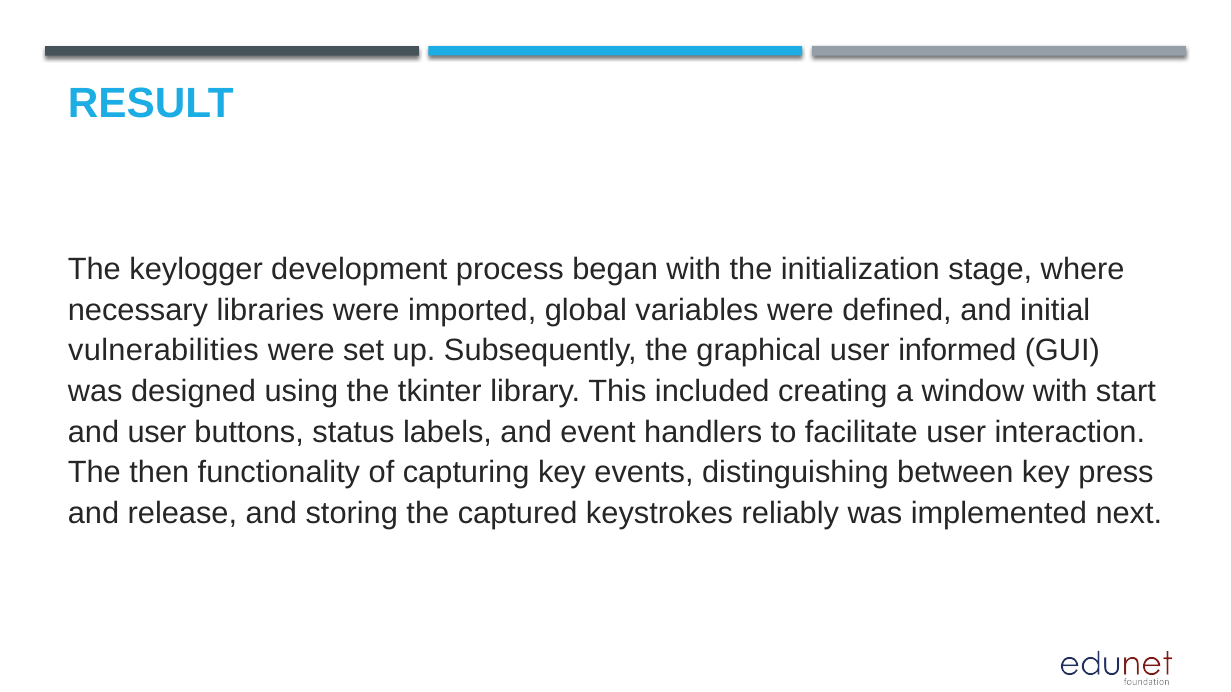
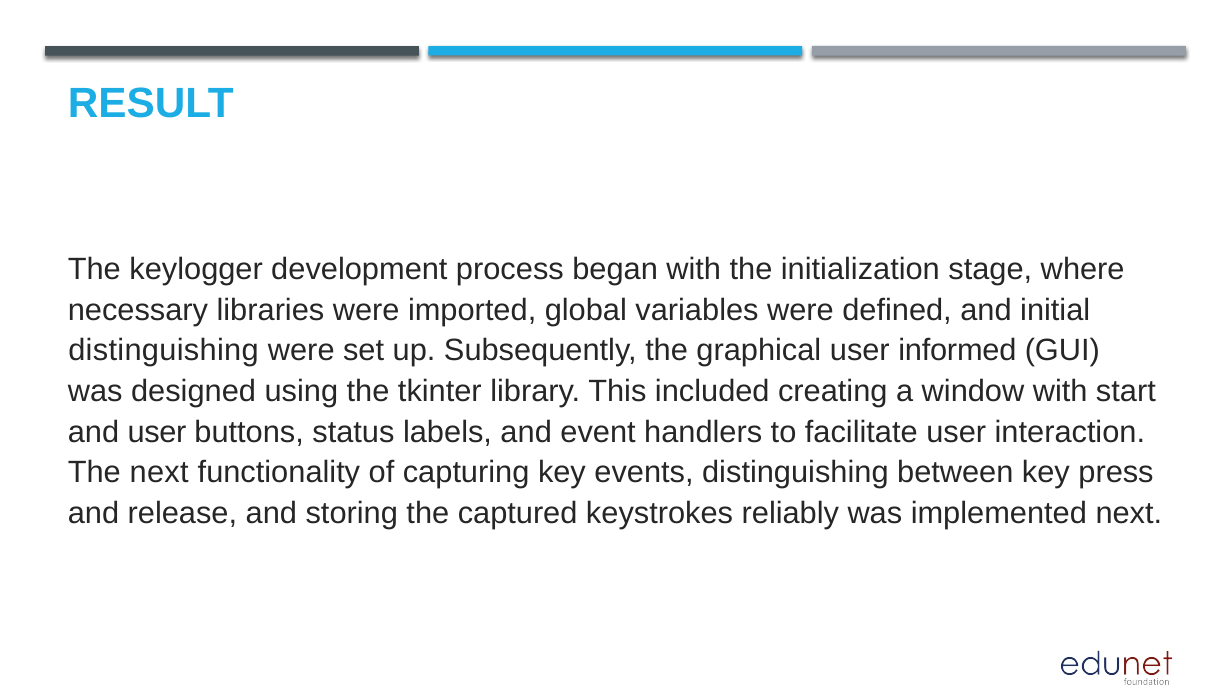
vulnerabilities: vulnerabilities -> distinguishing (164, 351)
The then: then -> next (159, 473)
